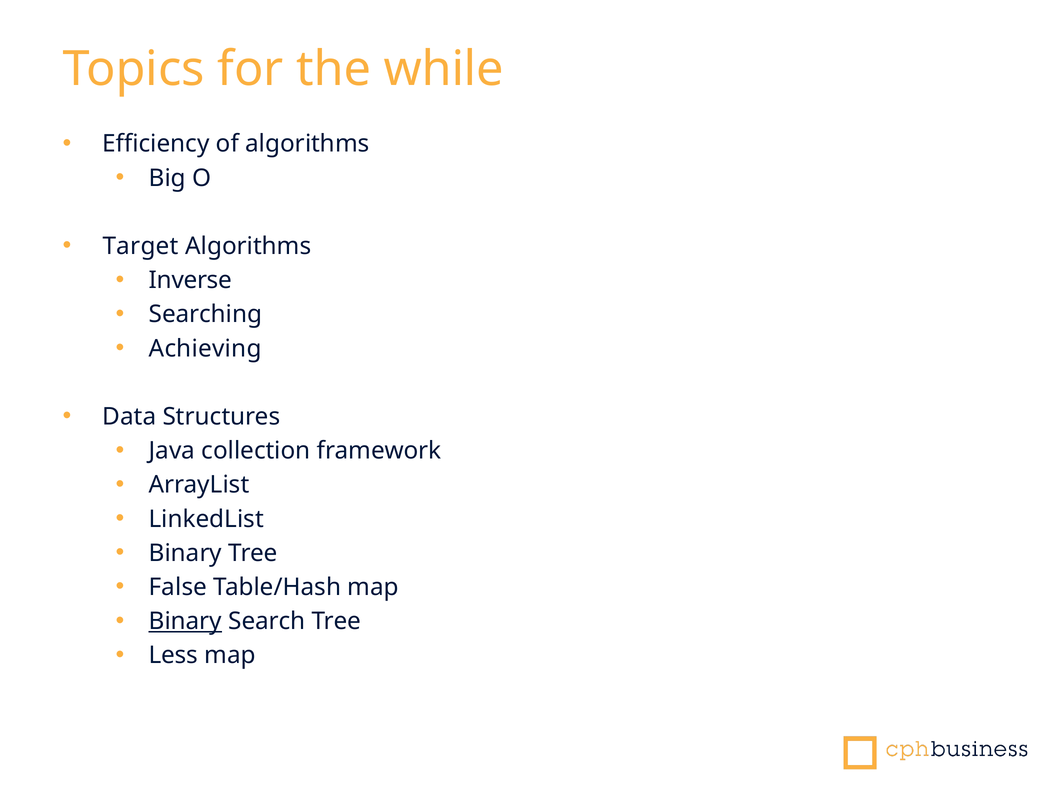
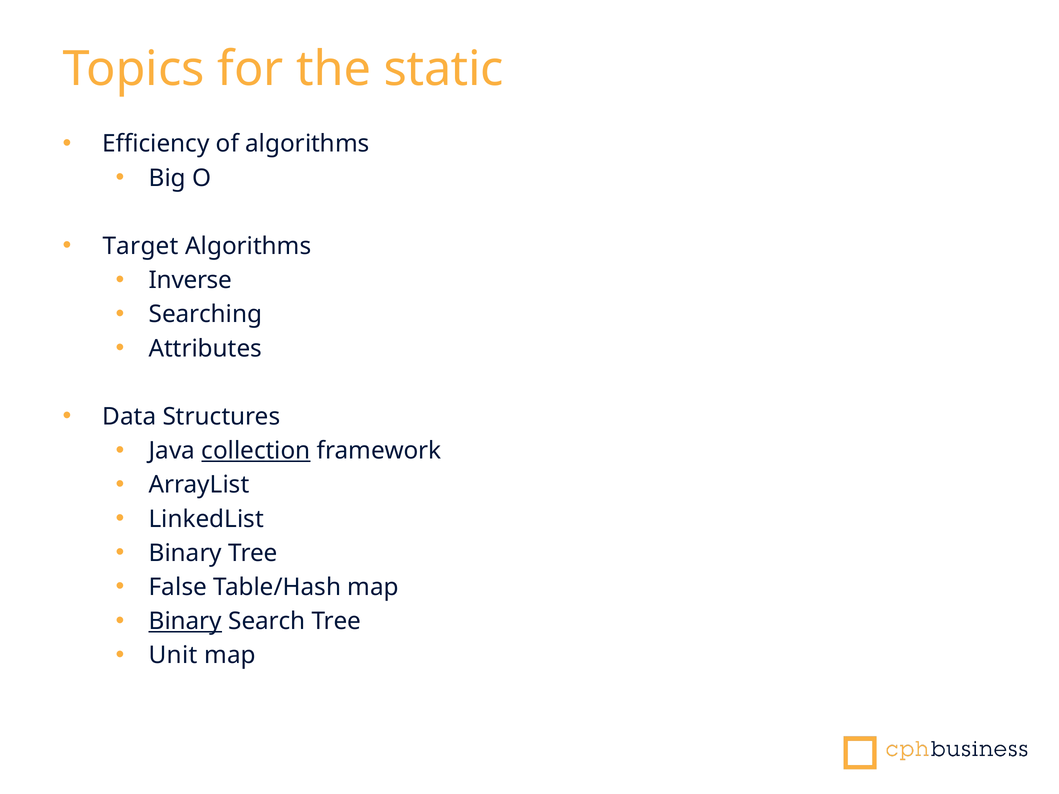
while: while -> static (444, 69)
Achieving: Achieving -> Attributes (205, 348)
collection underline: none -> present (256, 451)
Less: Less -> Unit (173, 655)
